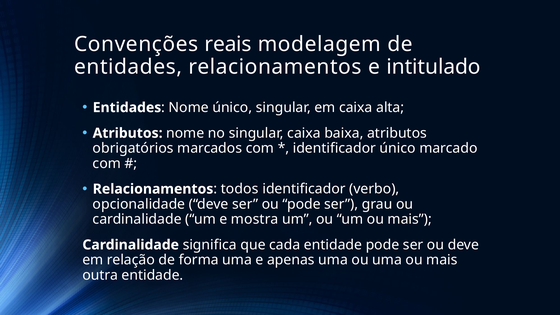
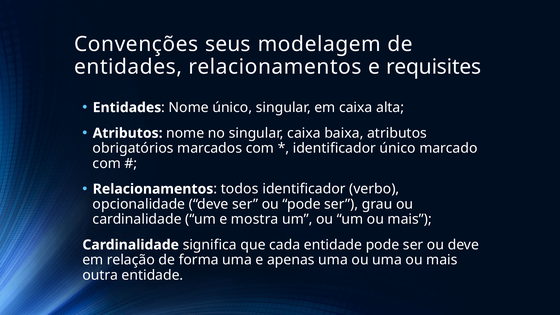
reais: reais -> seus (228, 44)
intitulado: intitulado -> requisites (434, 67)
